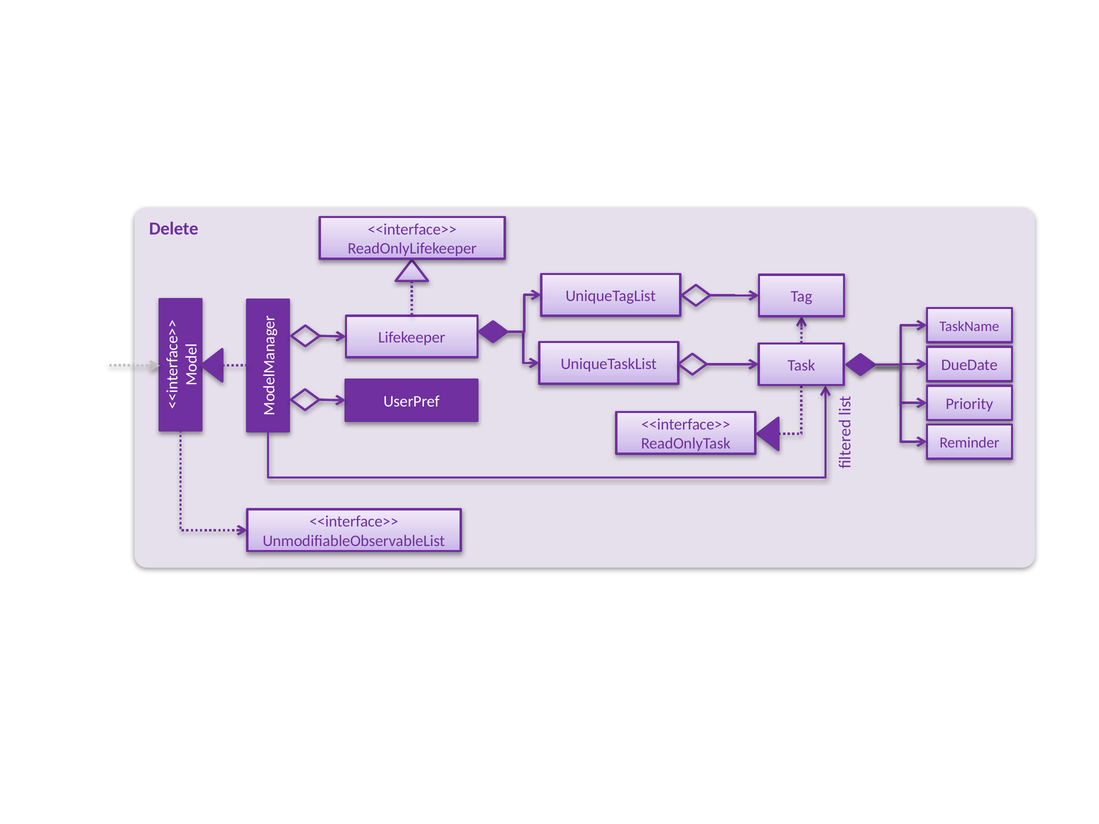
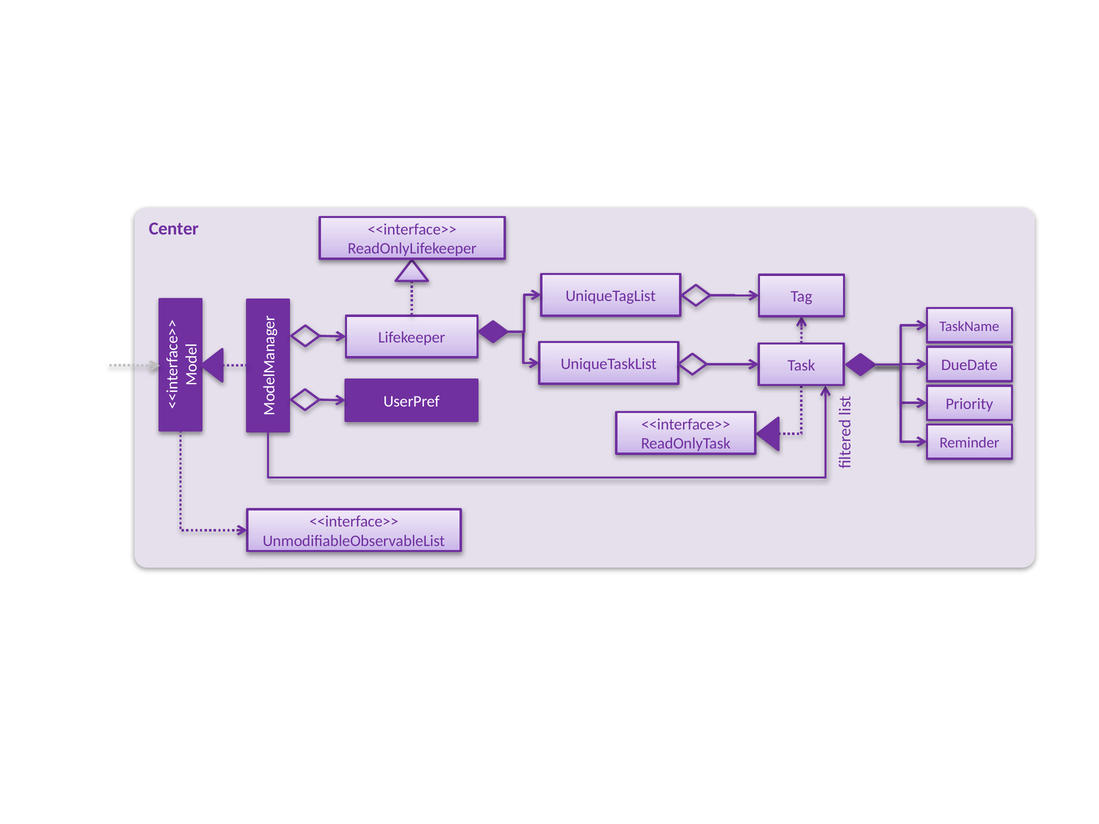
Delete: Delete -> Center (174, 229)
